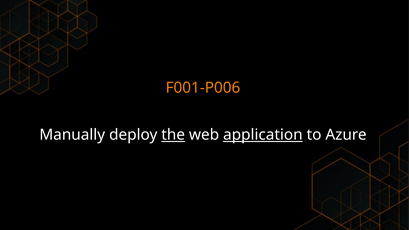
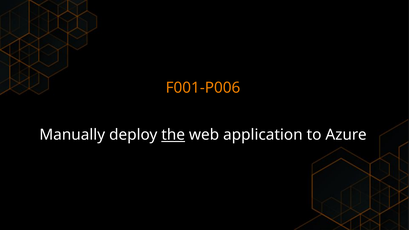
application underline: present -> none (263, 135)
